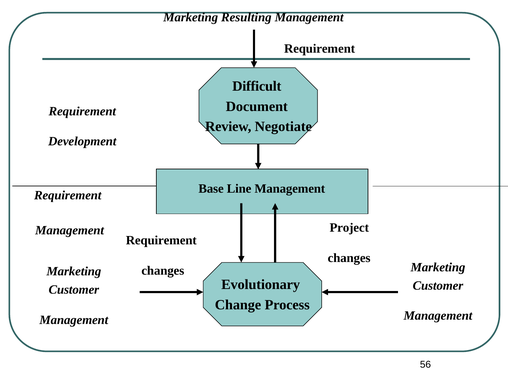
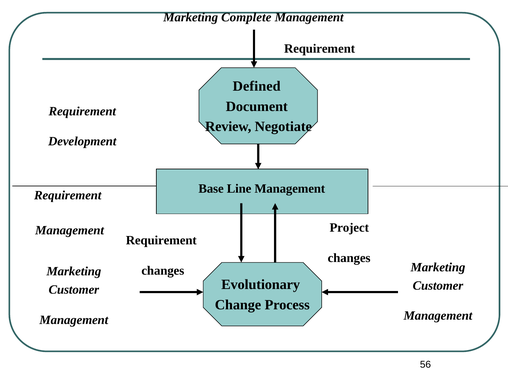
Resulting: Resulting -> Complete (246, 17)
Difficult: Difficult -> Defined (257, 86)
